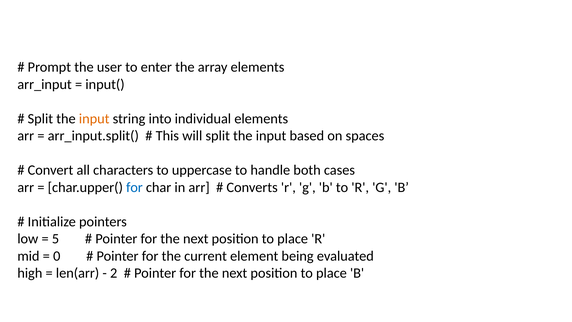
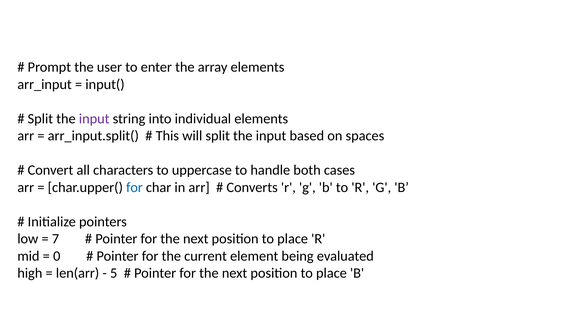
input colour: orange -> purple (94, 119)
5: 5 -> 7 (56, 239)
2: 2 -> 5 (114, 273)
